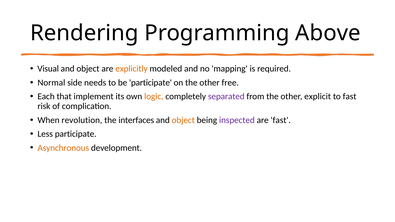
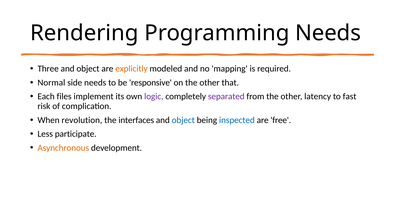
Programming Above: Above -> Needs (328, 33)
Visual: Visual -> Three (48, 69)
be participate: participate -> responsive (150, 83)
free: free -> that (230, 83)
that: that -> files (64, 97)
logic colour: orange -> purple (154, 97)
explicit: explicit -> latency (318, 97)
object colour: orange -> blue (183, 120)
inspected colour: purple -> blue (237, 120)
are fast: fast -> free (281, 120)
